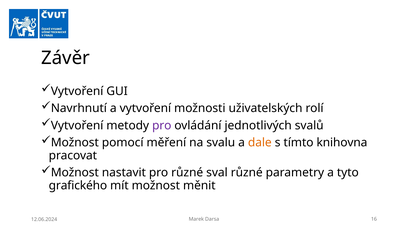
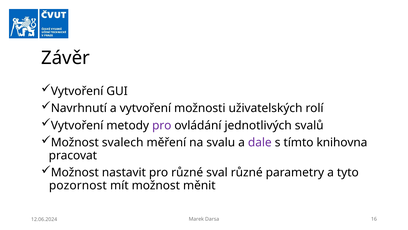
pomocí: pomocí -> svalech (123, 142)
dale colour: orange -> purple (260, 142)
grafického: grafického -> pozornost (78, 185)
